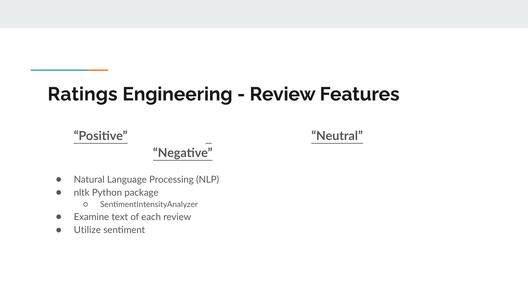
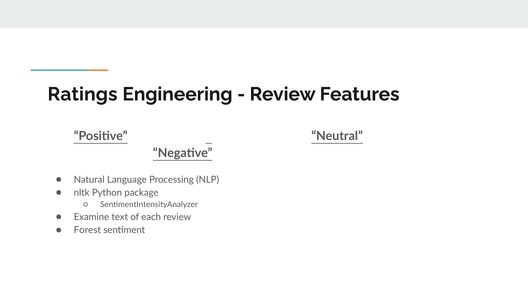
Utilize: Utilize -> Forest (87, 230)
